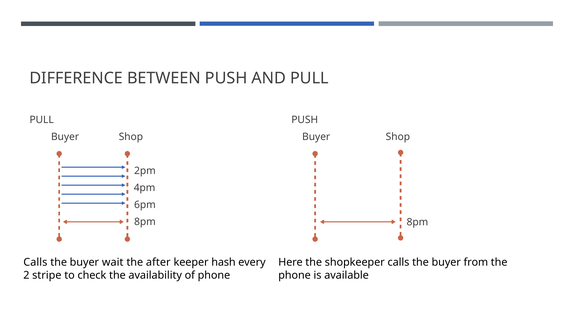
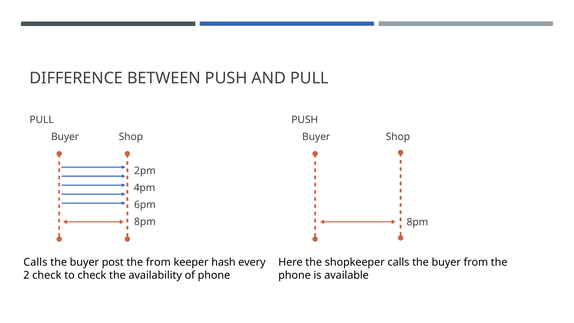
wait: wait -> post (113, 262)
the after: after -> from (158, 262)
2 stripe: stripe -> check (47, 275)
